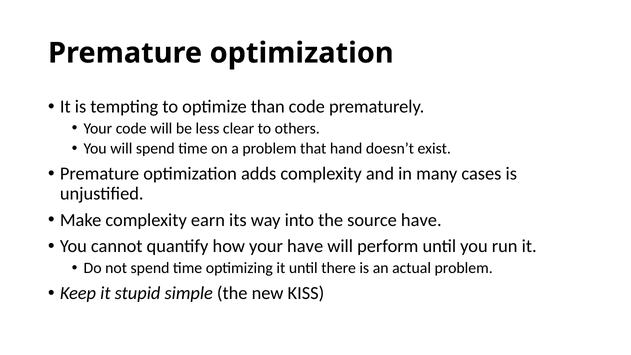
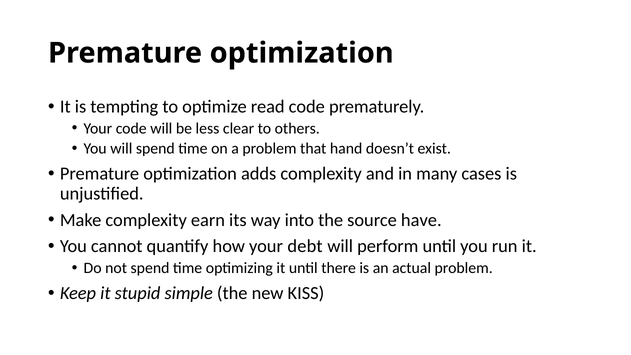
than: than -> read (268, 107)
your have: have -> debt (305, 246)
